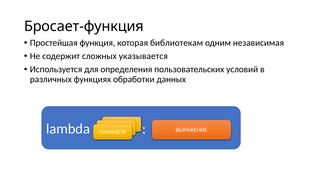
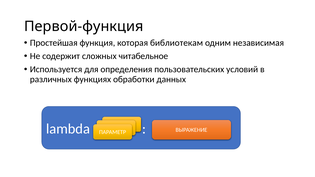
Бросает-функция: Бросает-функция -> Первой-функция (84, 26)
указывается: указывается -> читабельное (143, 56)
